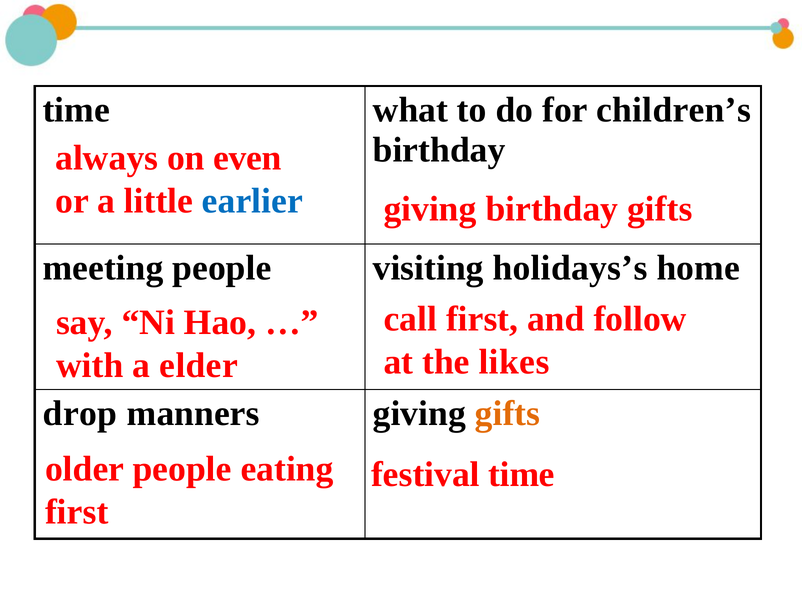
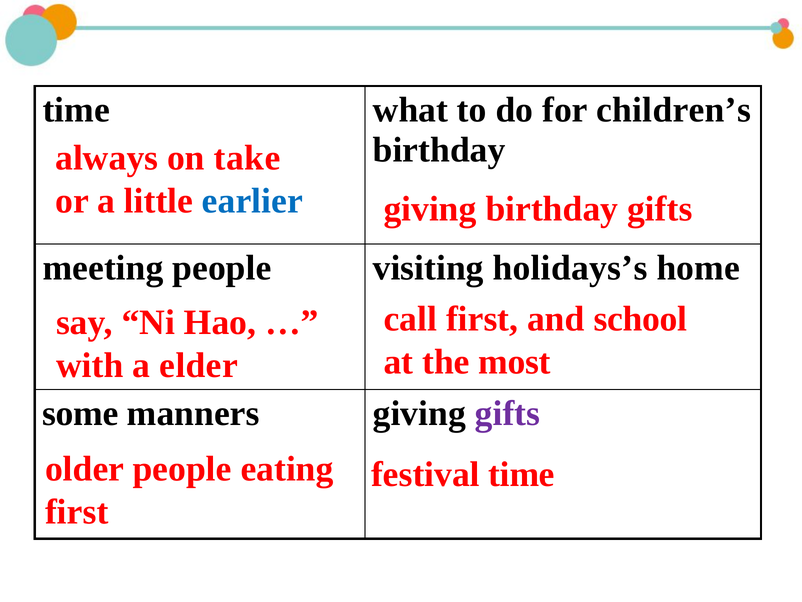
even: even -> take (247, 158)
follow: follow -> school (640, 319)
likes: likes -> most (514, 362)
drop: drop -> some (81, 413)
gifts colour: orange -> purple (507, 413)
